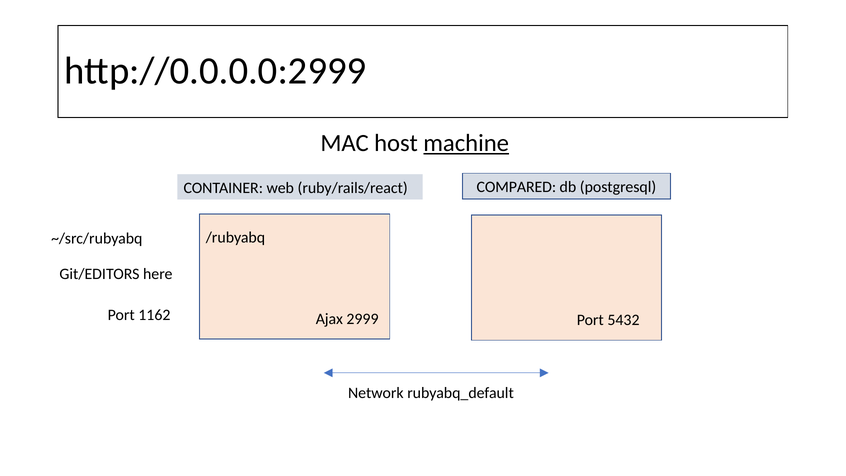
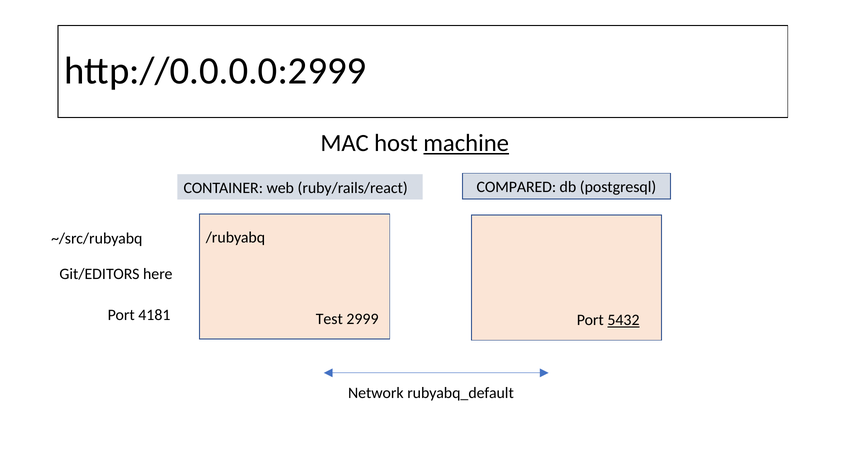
1162: 1162 -> 4181 (154, 315)
Ajax: Ajax -> Test (329, 319)
5432 underline: none -> present (623, 320)
